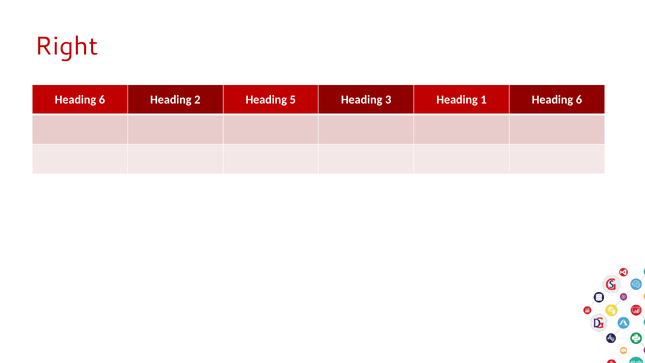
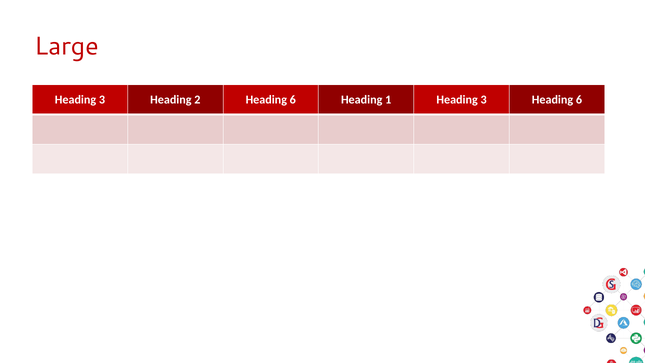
Right: Right -> Large (67, 47)
6: 6 -> 3 (102, 100)
2 Heading 5: 5 -> 6 (293, 100)
3: 3 -> 1 (388, 100)
1: 1 -> 3 (484, 100)
